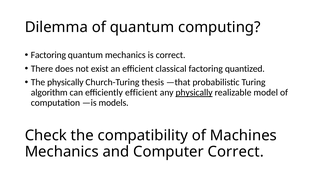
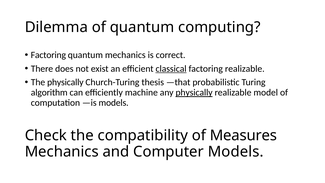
classical underline: none -> present (171, 69)
factoring quantized: quantized -> realizable (245, 69)
efficiently efficient: efficient -> machine (141, 92)
Machines: Machines -> Measures (243, 135)
Computer Correct: Correct -> Models (236, 151)
